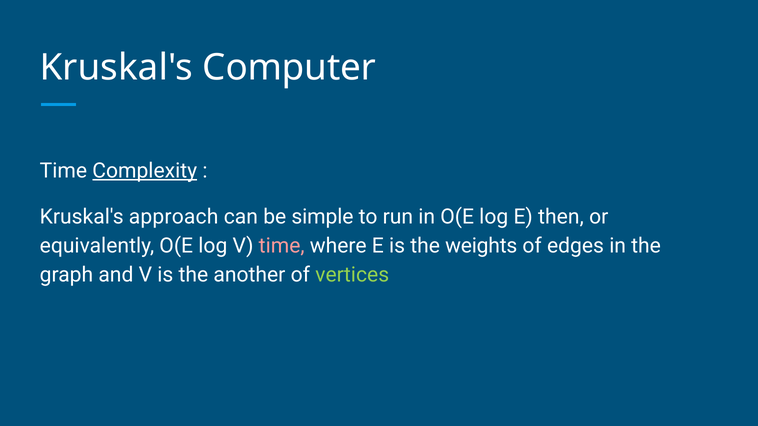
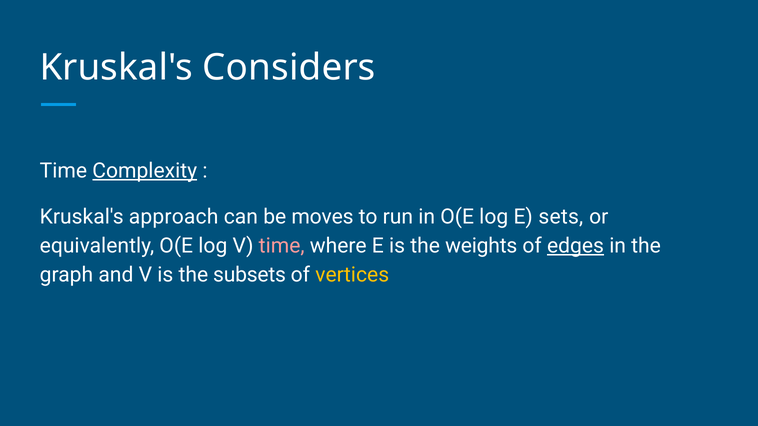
Computer: Computer -> Considers (289, 68)
simple: simple -> moves (323, 217)
then: then -> sets (561, 217)
edges underline: none -> present (575, 246)
another: another -> subsets (250, 275)
vertices colour: light green -> yellow (352, 275)
